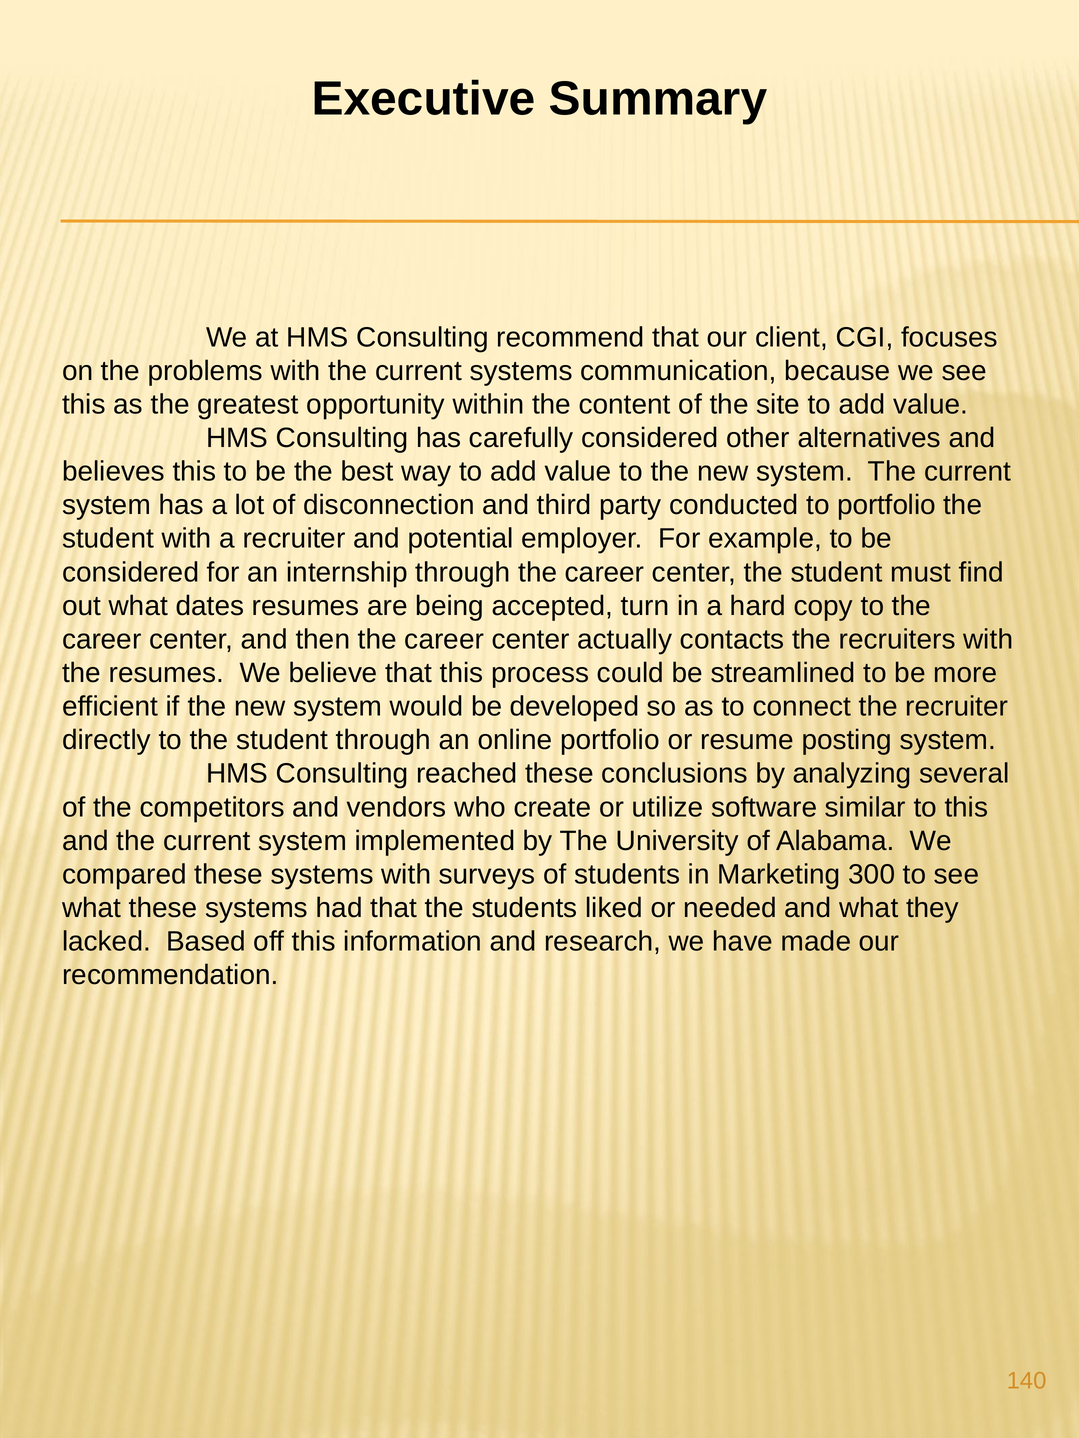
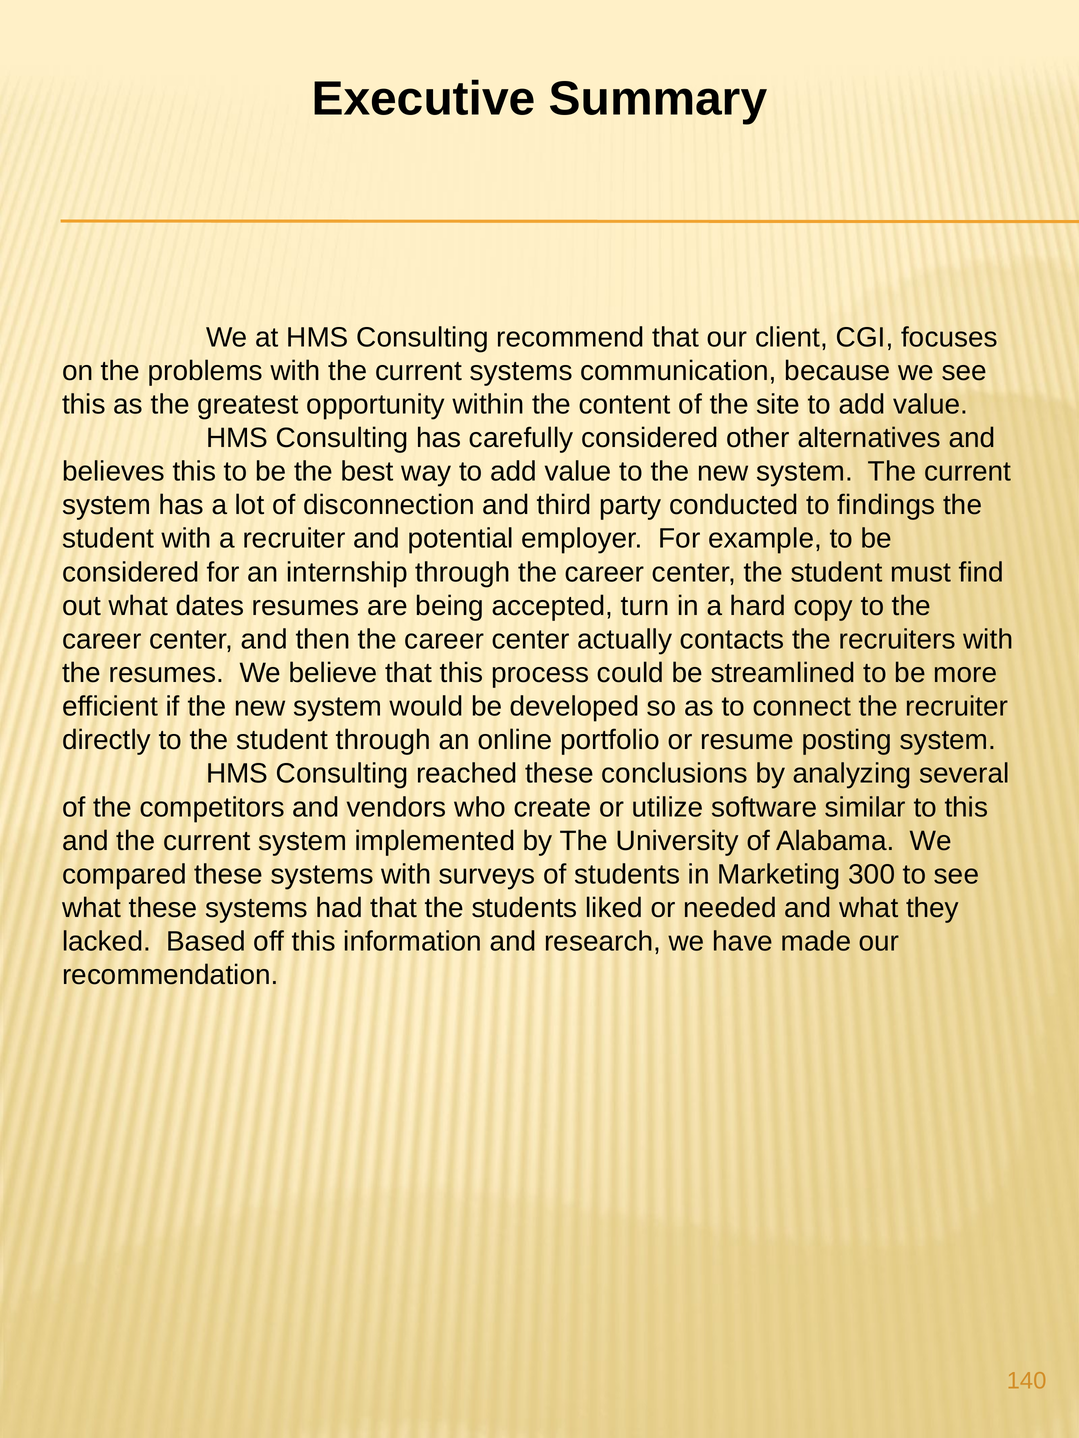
to portfolio: portfolio -> findings (886, 505)
